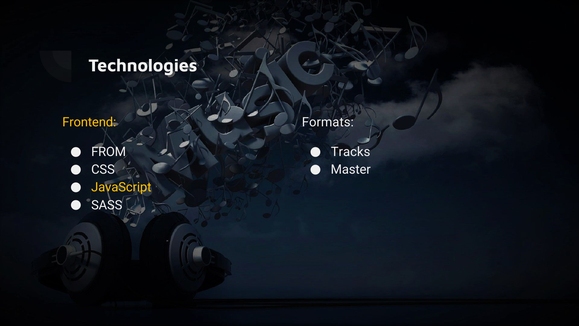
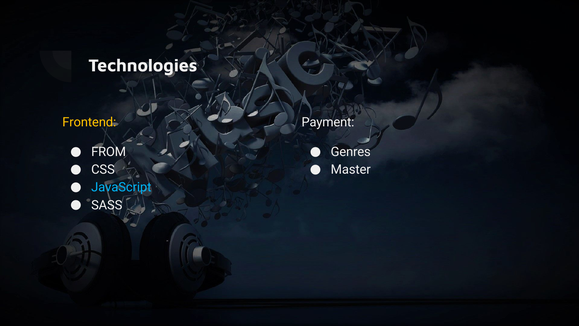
Formats: Formats -> Payment (328, 122)
Tracks: Tracks -> Genres (351, 152)
JavaScript colour: yellow -> light blue (121, 187)
